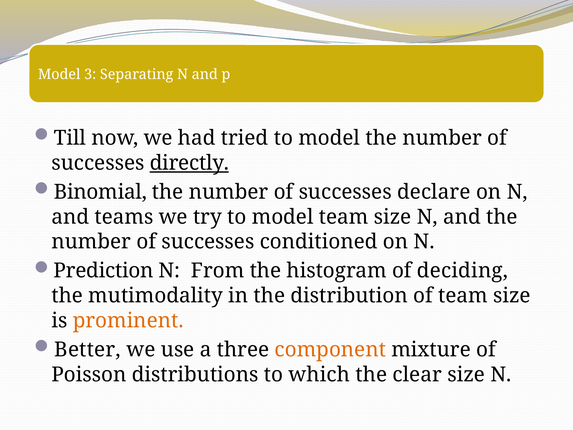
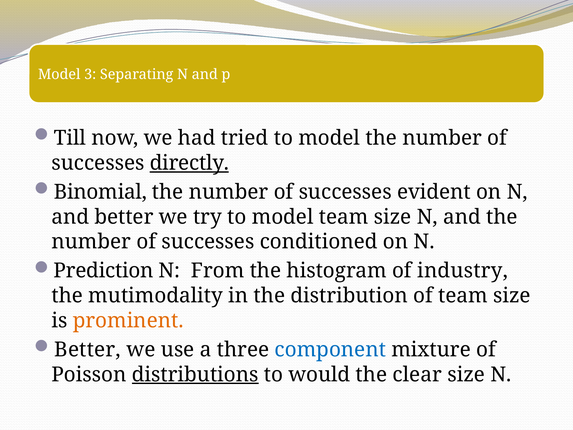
declare: declare -> evident (434, 192)
and teams: teams -> better (124, 217)
deciding: deciding -> industry (463, 271)
component colour: orange -> blue (330, 349)
distributions underline: none -> present (195, 374)
which: which -> would (319, 374)
